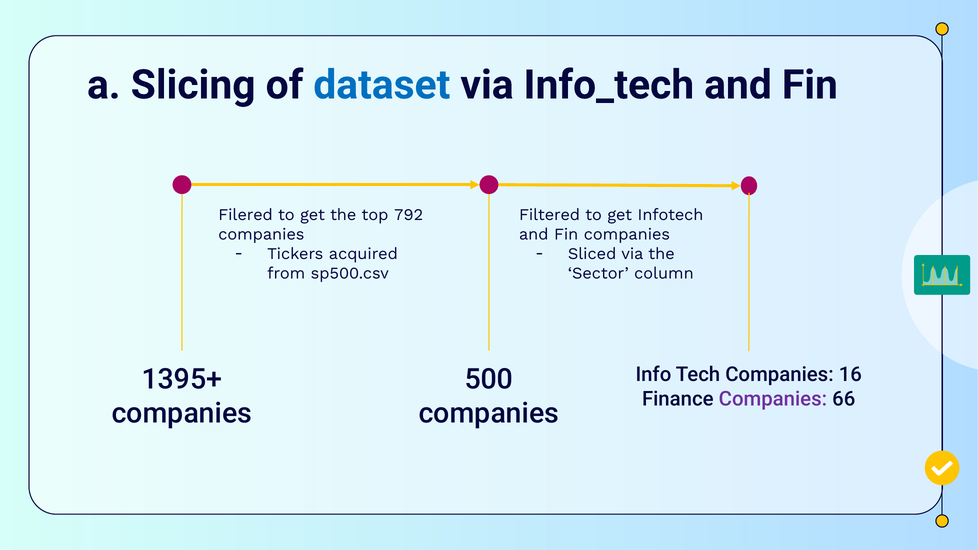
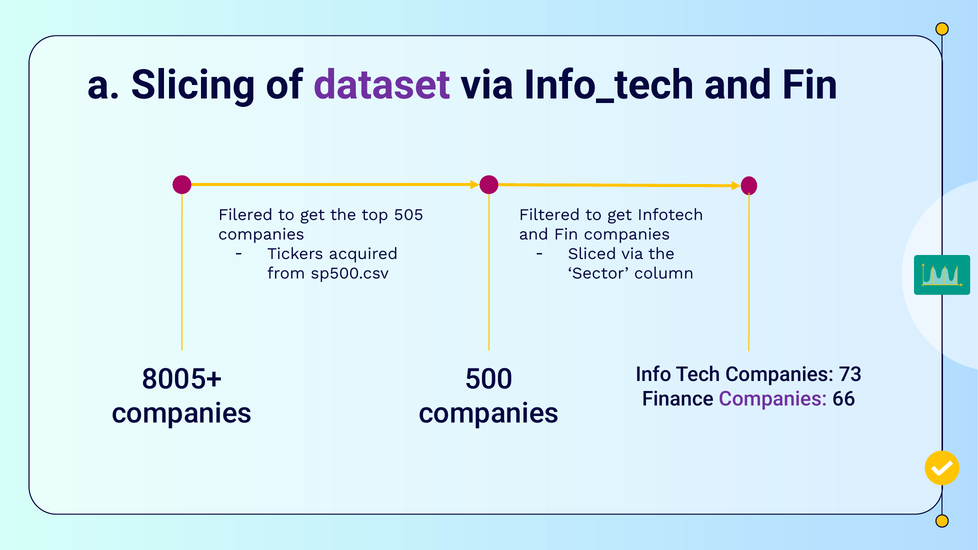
dataset colour: blue -> purple (382, 85)
792: 792 -> 505 (409, 215)
16: 16 -> 73 (850, 375)
1395+: 1395+ -> 8005+ (182, 379)
